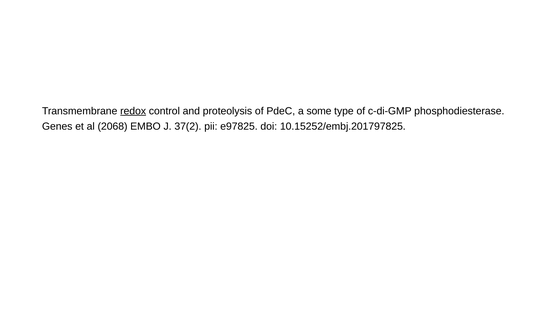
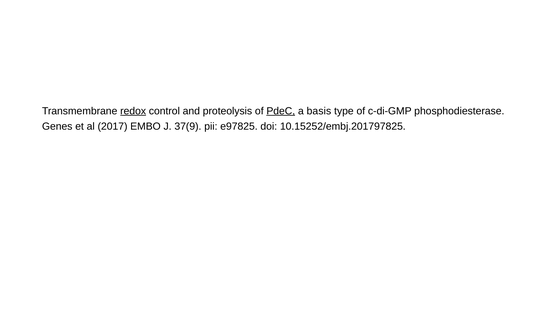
PdeC underline: none -> present (281, 111)
some: some -> basis (319, 111)
2068: 2068 -> 2017 (113, 126)
37(2: 37(2 -> 37(9 (188, 126)
